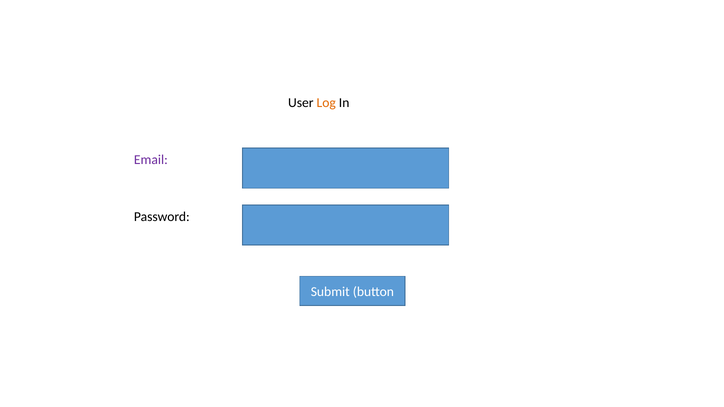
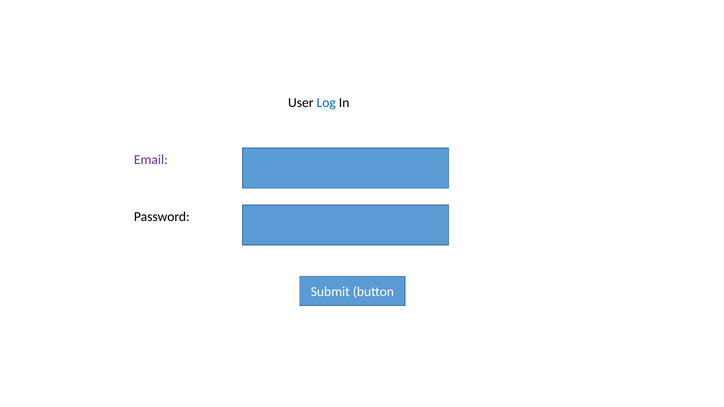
Log colour: orange -> blue (326, 103)
